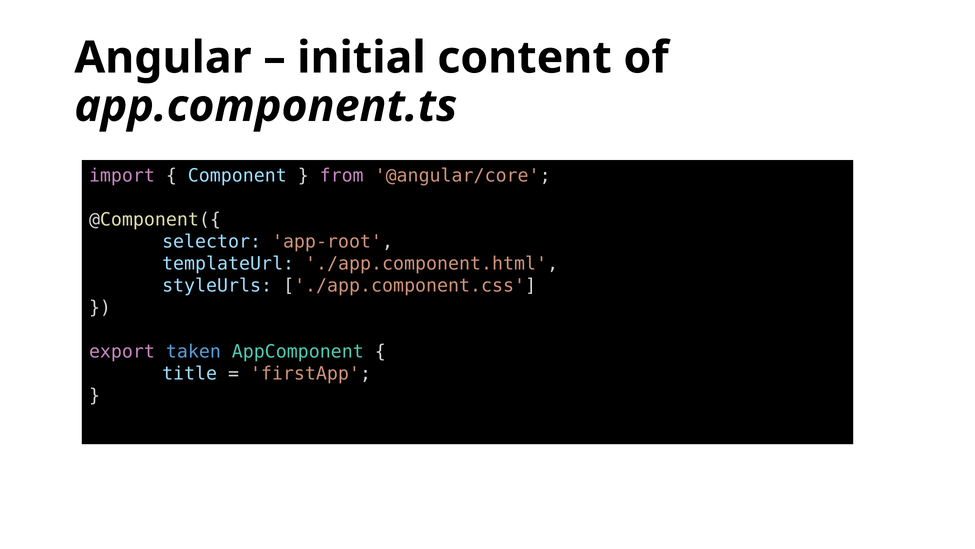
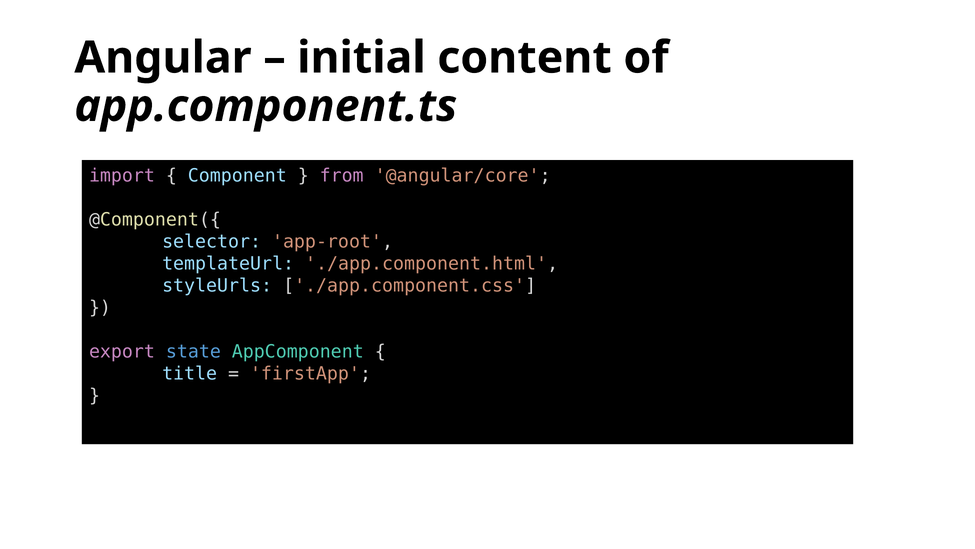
taken: taken -> state (193, 351)
